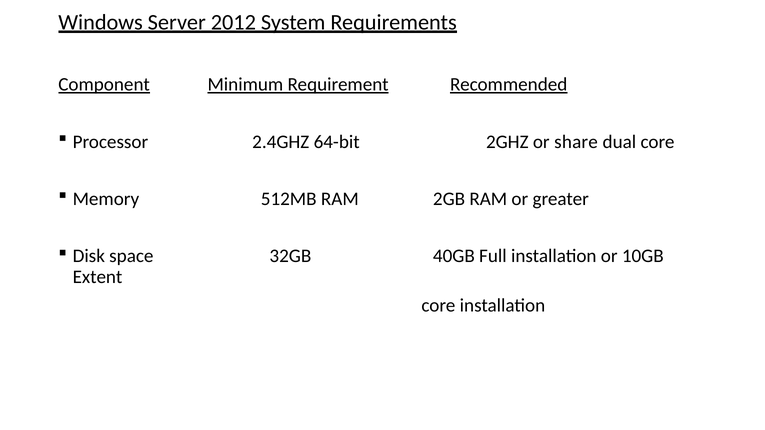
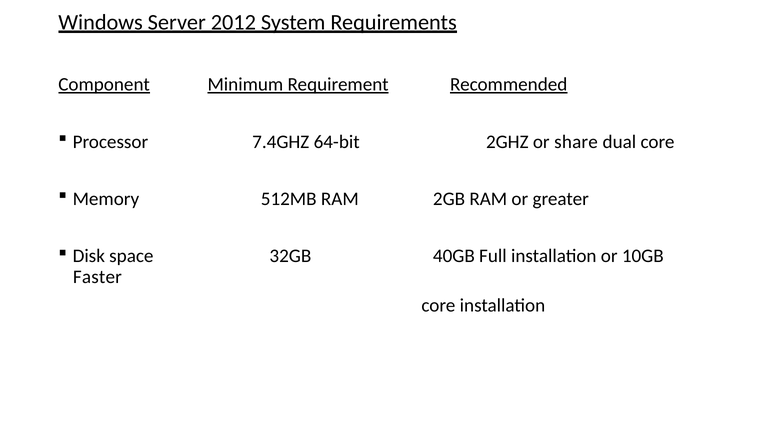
2.4GHZ: 2.4GHZ -> 7.4GHZ (281, 142)
Extent: Extent -> Faster (97, 277)
